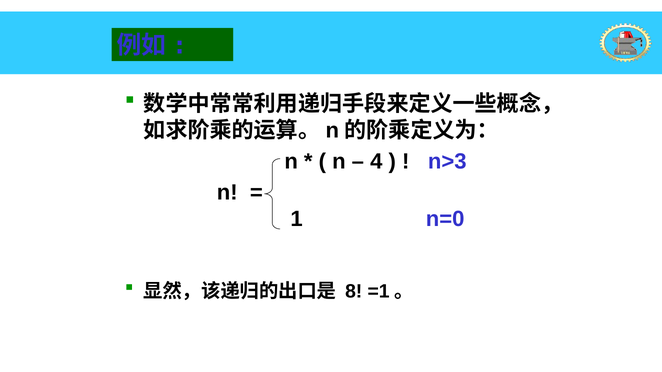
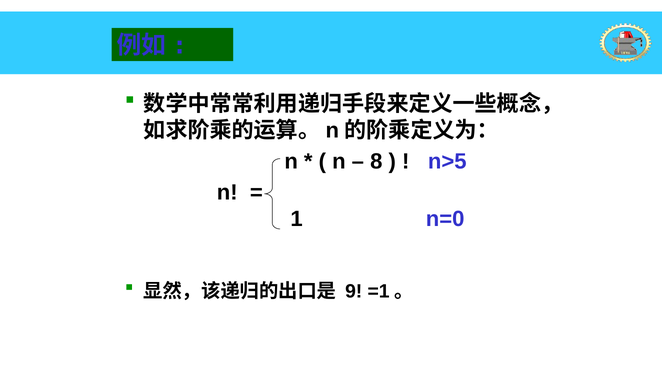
4: 4 -> 8 (376, 162)
n>3: n>3 -> n>5 (447, 162)
8: 8 -> 9 (354, 291)
